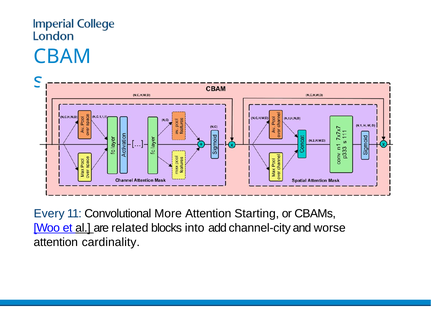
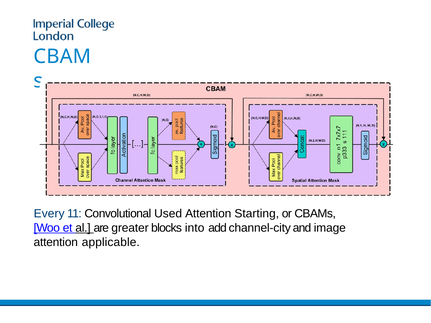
More: More -> Used (168, 214)
related: related -> greater (130, 228)
worse: worse -> image (330, 228)
cardinality: cardinality -> applicable (111, 243)
